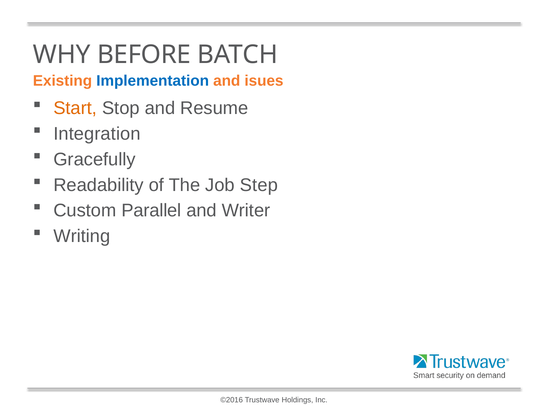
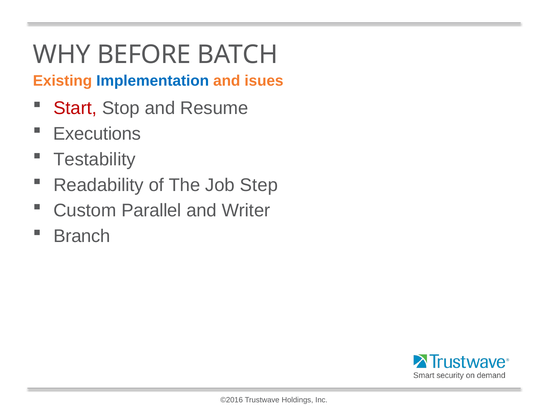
Start colour: orange -> red (75, 108)
Integration: Integration -> Executions (97, 134)
Gracefully: Gracefully -> Testability (95, 159)
Writing: Writing -> Branch (82, 236)
